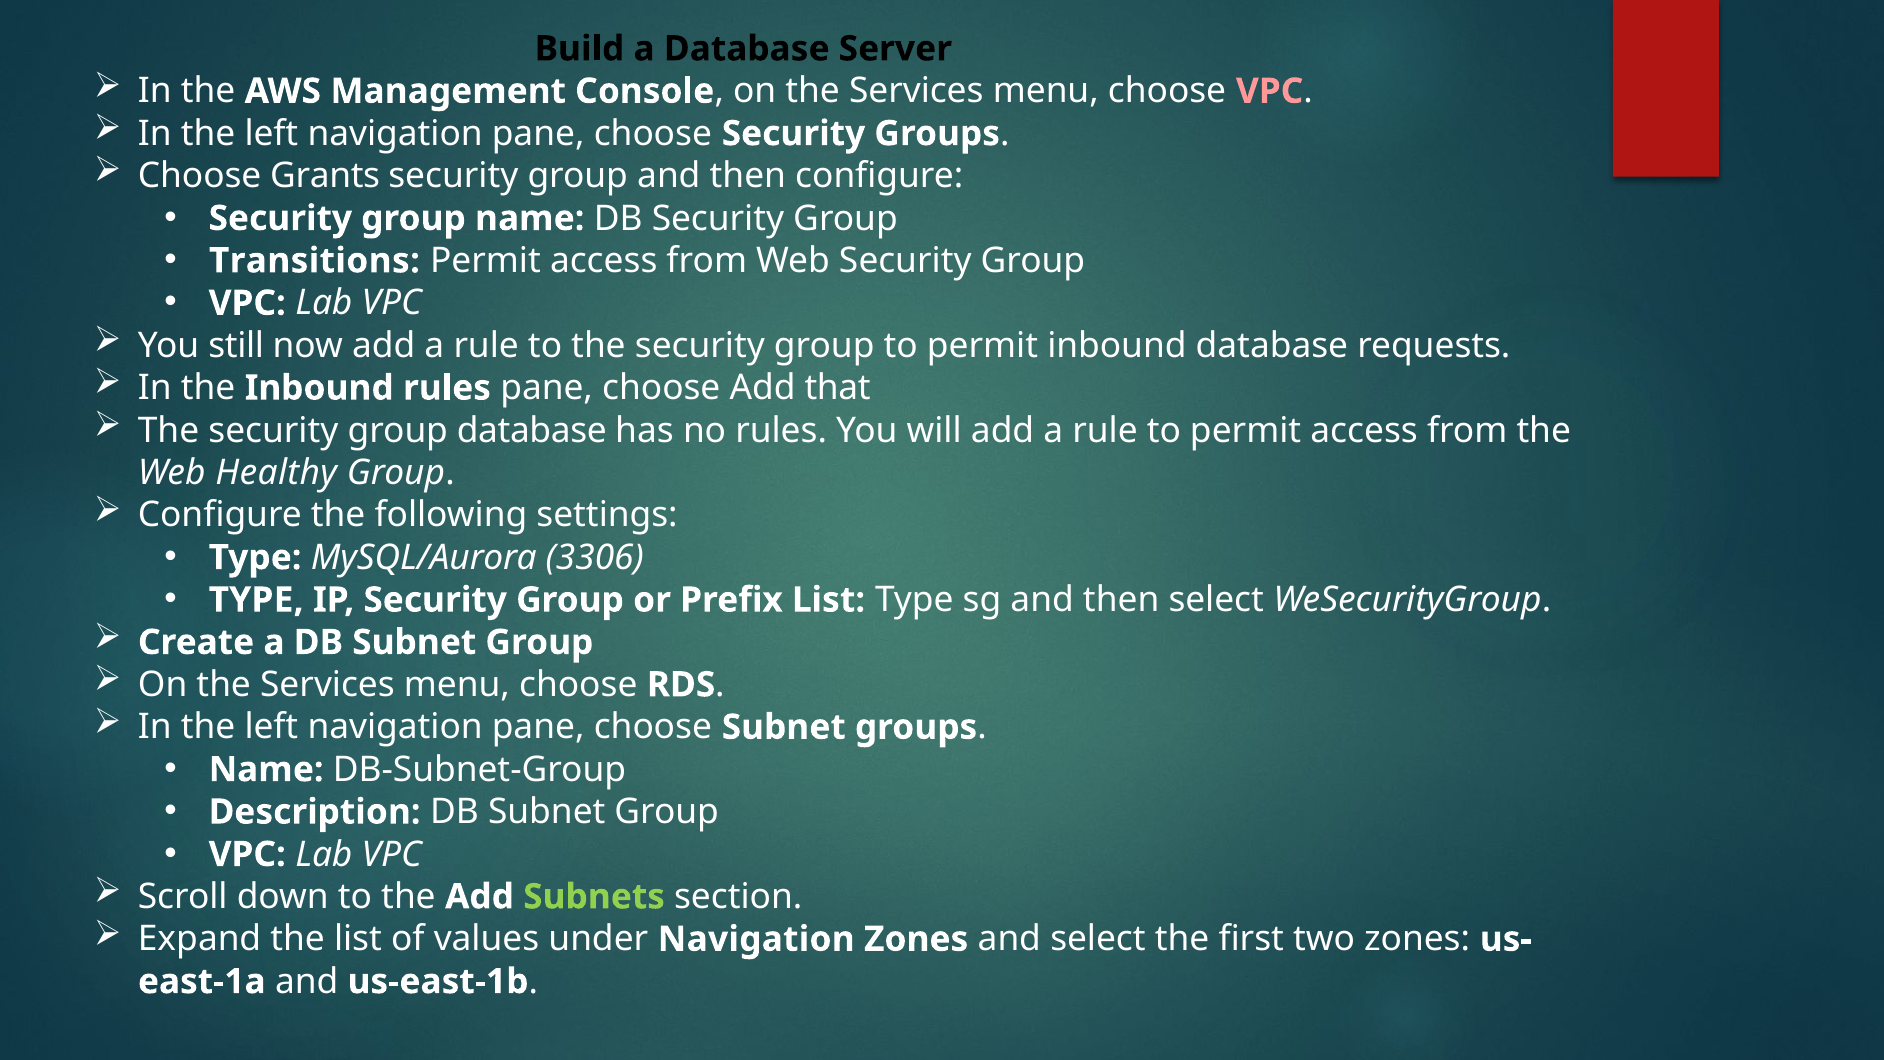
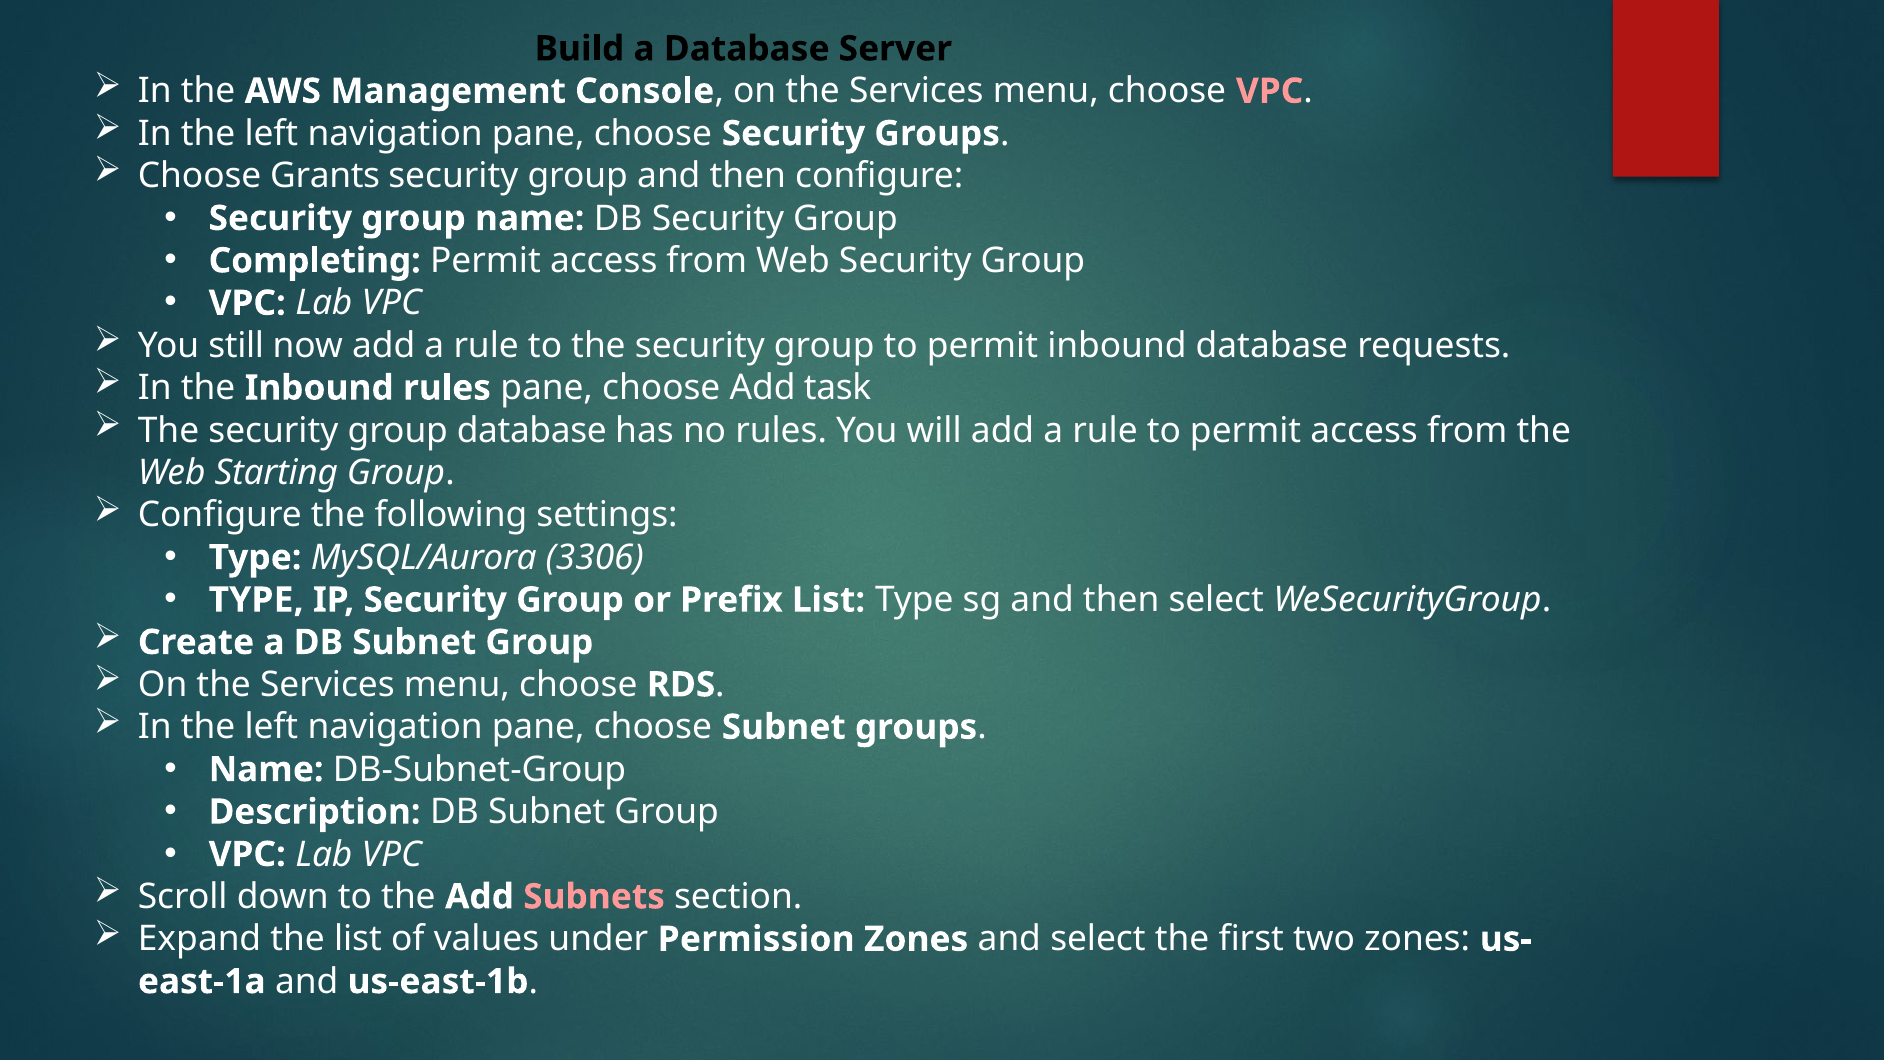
Transitions: Transitions -> Completing (315, 261)
that: that -> task (838, 388)
Healthy: Healthy -> Starting (276, 473)
Subnets colour: light green -> pink (594, 897)
under Navigation: Navigation -> Permission (756, 939)
